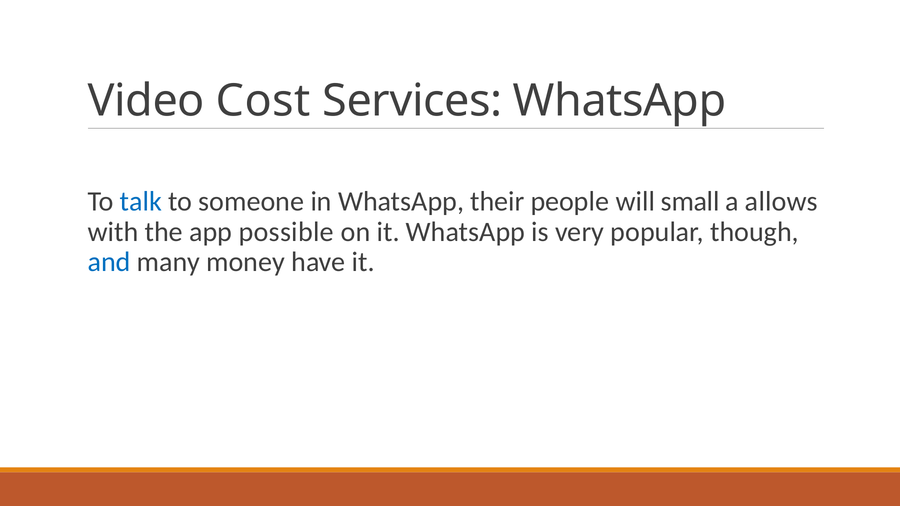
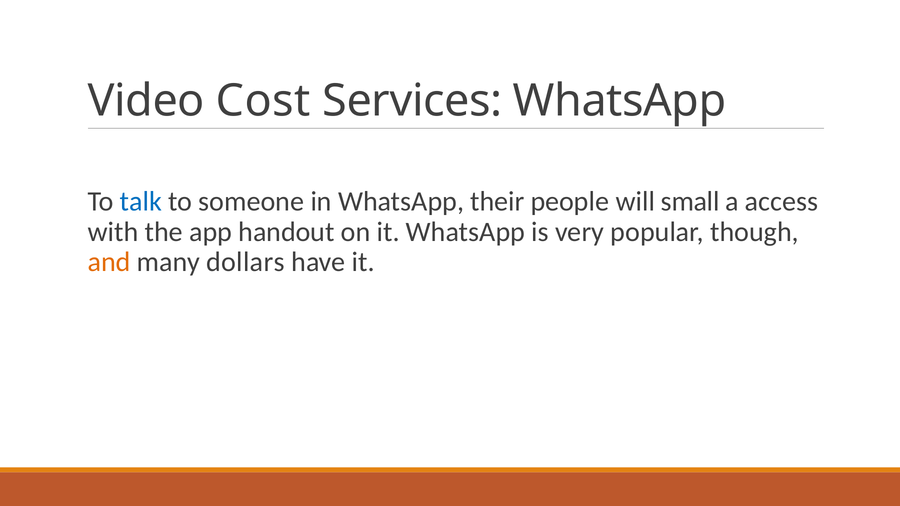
allows: allows -> access (781, 202)
possible: possible -> handout (286, 232)
and colour: blue -> orange (109, 262)
money: money -> dollars (245, 262)
